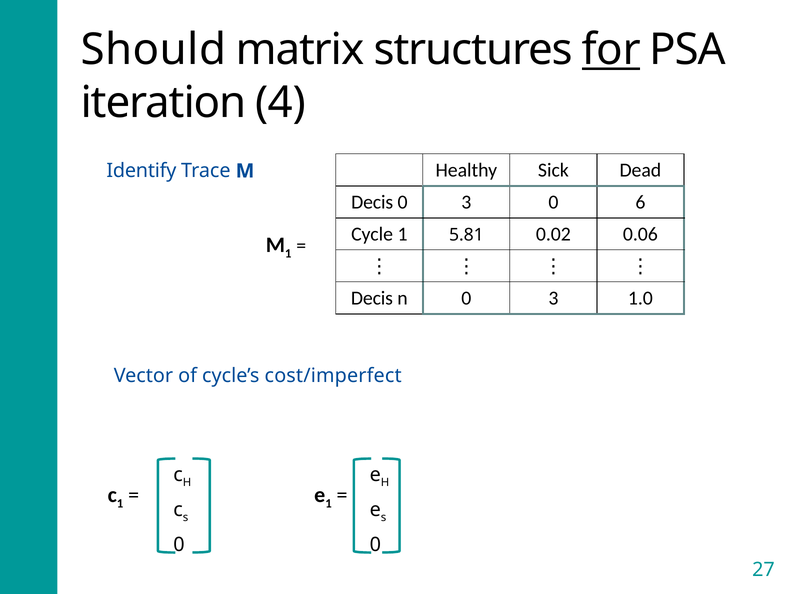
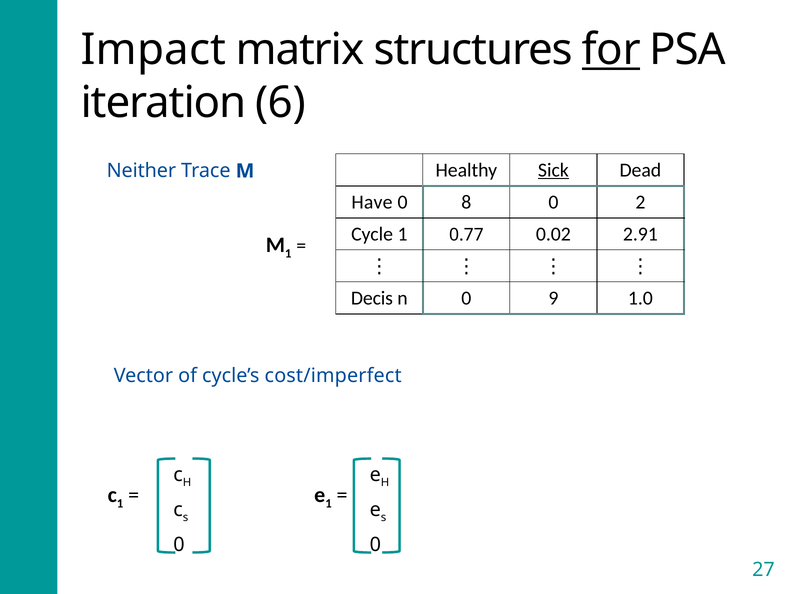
Should: Should -> Impact (153, 50)
4: 4 -> 6 (280, 103)
Identify: Identify -> Neither (141, 171)
Sick underline: none -> present (553, 170)
Decis: Decis -> Have (372, 202)
3: 3 -> 8 (466, 202)
6: 6 -> 2 (640, 202)
5.81: 5.81 -> 0.77 (466, 235)
0.06: 0.06 -> 2.91 (640, 234)
n 0 3: 3 -> 9 (553, 298)
